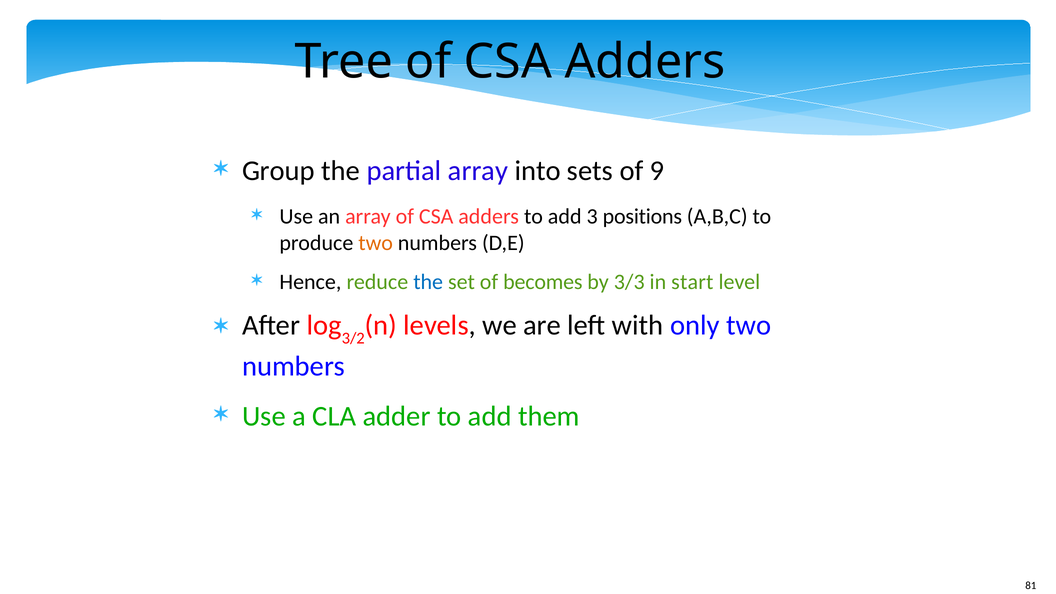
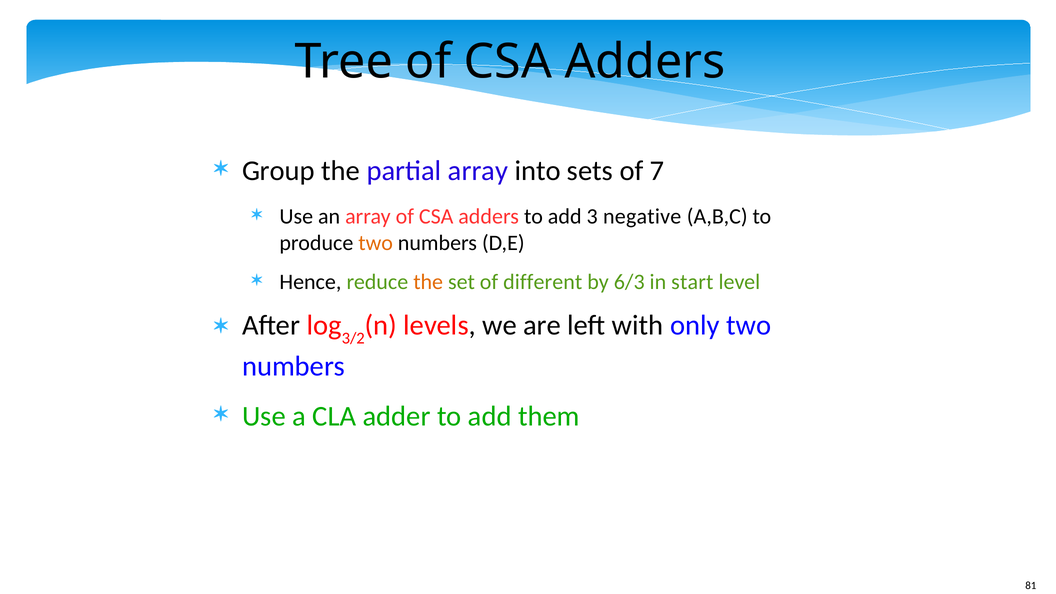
9: 9 -> 7 (657, 171)
positions: positions -> negative (642, 217)
the colour: blue -> orange (428, 282)
becomes: becomes -> different (543, 282)
3/3: 3/3 -> 6/3 (629, 282)
